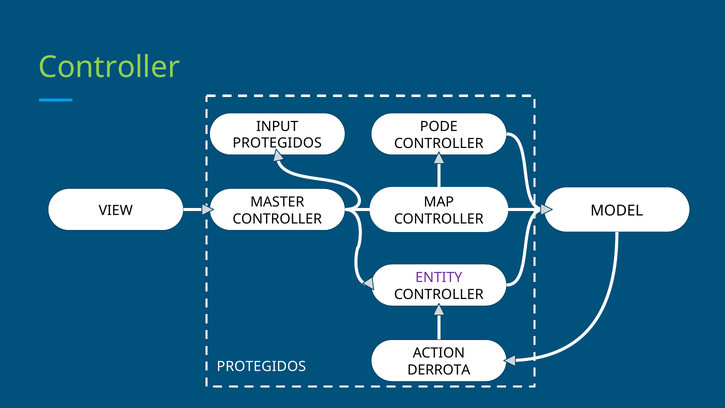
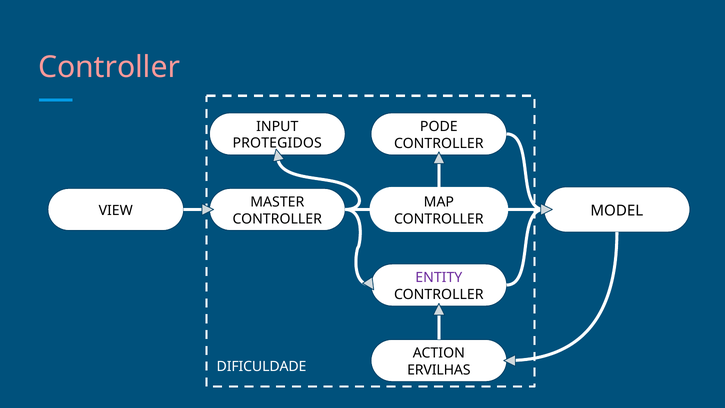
Controller colour: light green -> pink (109, 67)
PROTEGIDOS: PROTEGIDOS -> DIFICULDADE (262, 366)
DERROTA: DERROTA -> ERVILHAS (439, 370)
